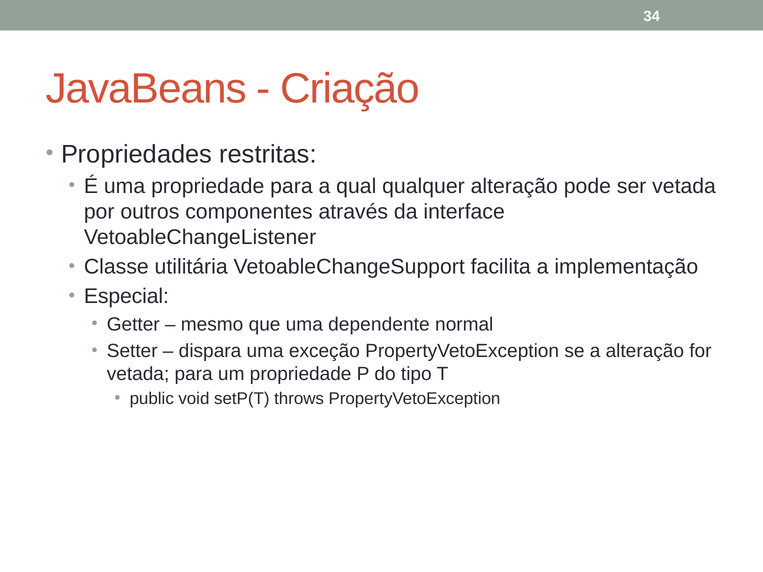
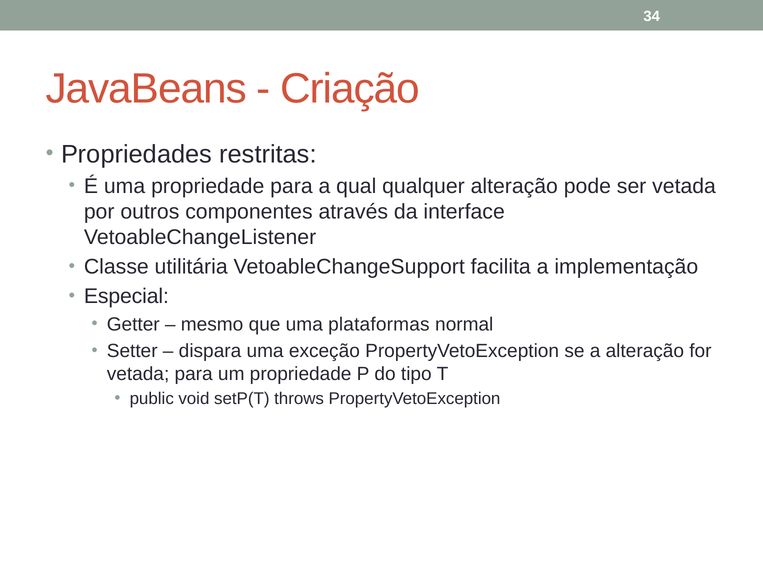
dependente: dependente -> plataformas (379, 324)
